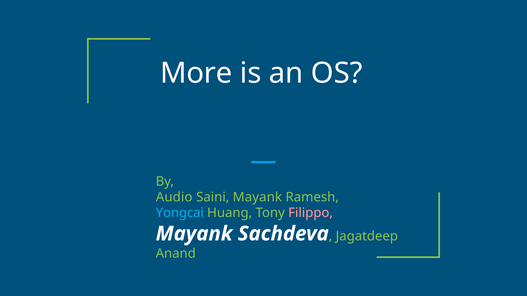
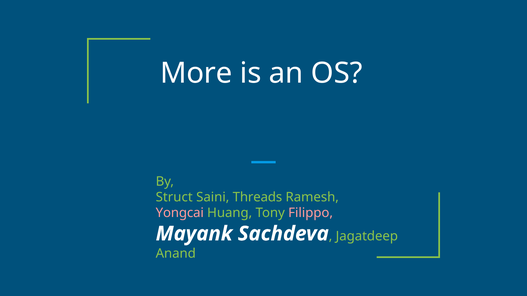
Audio: Audio -> Struct (174, 197)
Saini Mayank: Mayank -> Threads (257, 197)
Yongcai colour: light blue -> pink (180, 213)
